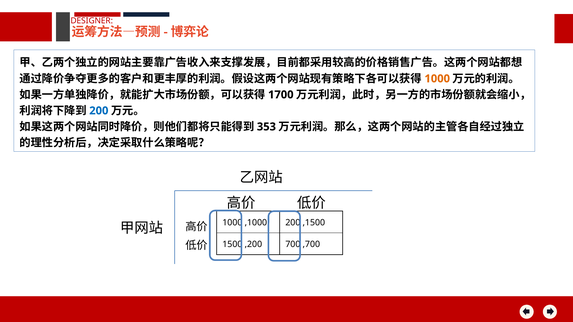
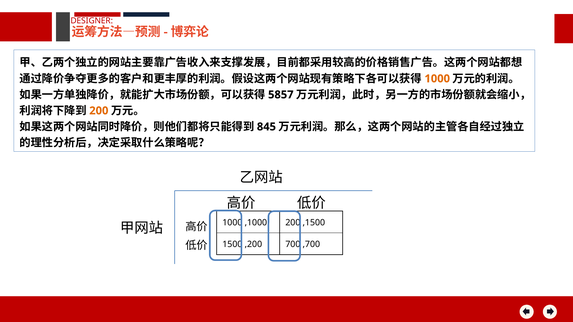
1700: 1700 -> 5857 (281, 95)
200 colour: blue -> orange (99, 111)
353: 353 -> 845 (266, 127)
